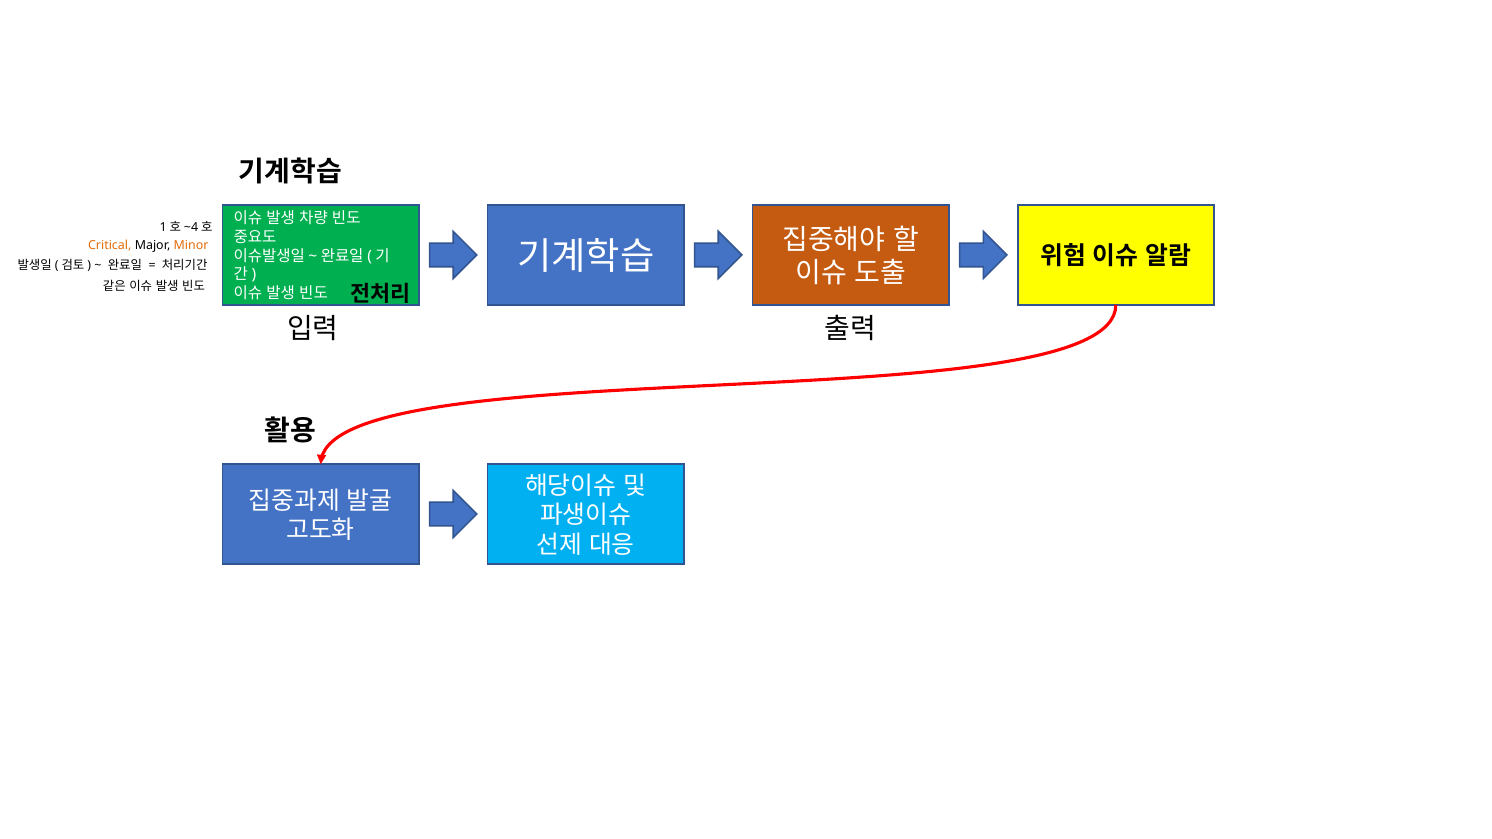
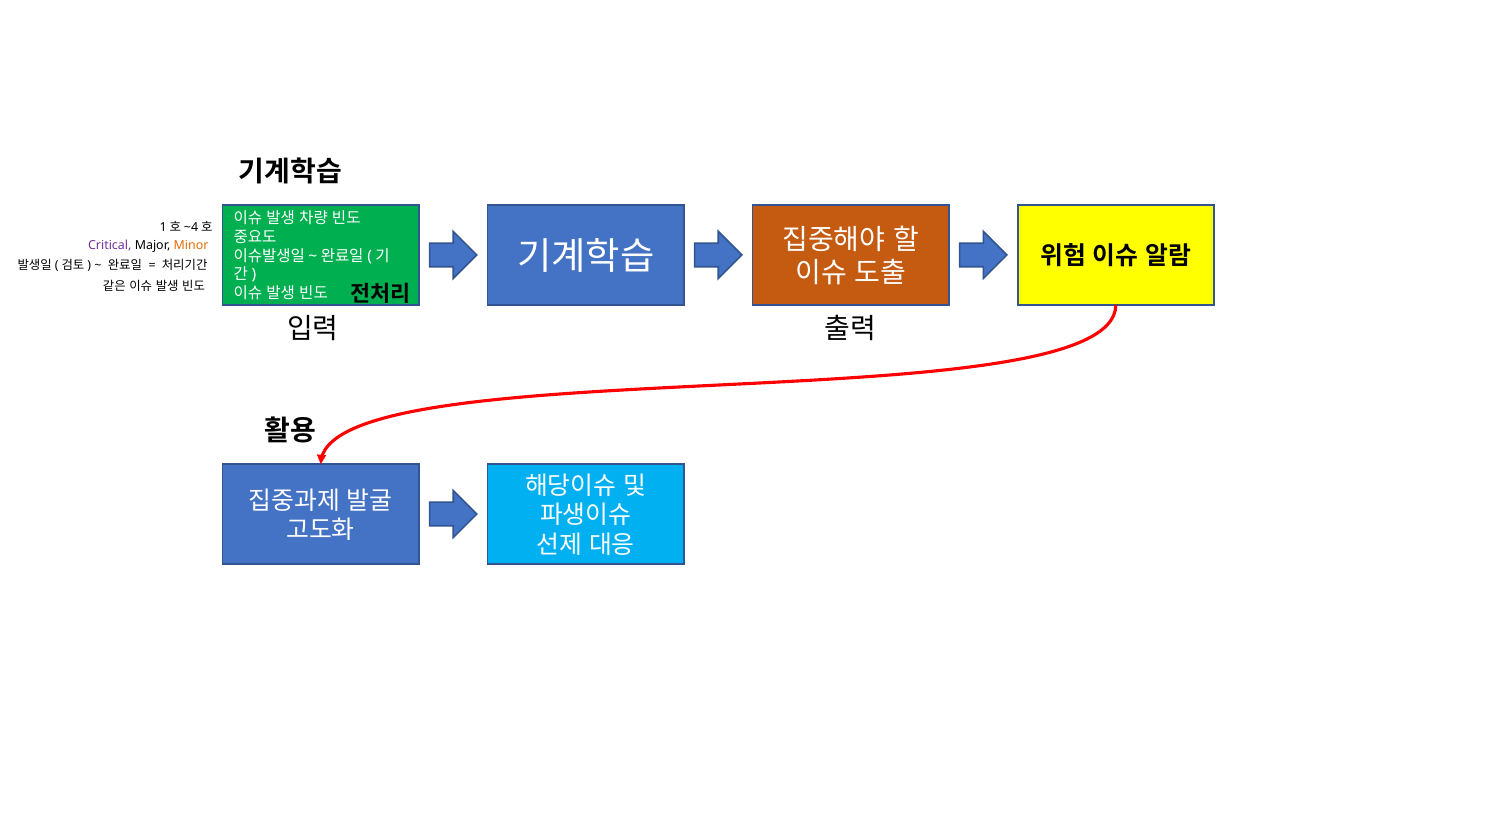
Critical colour: orange -> purple (110, 245)
